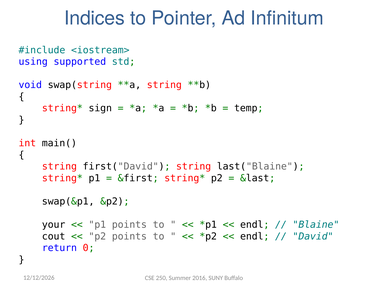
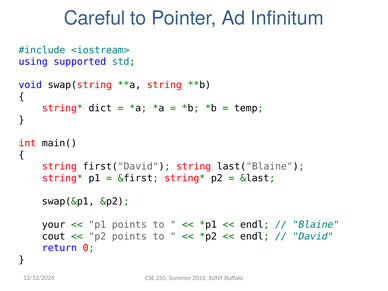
Indices: Indices -> Careful (95, 18)
sign: sign -> dict (100, 108)
